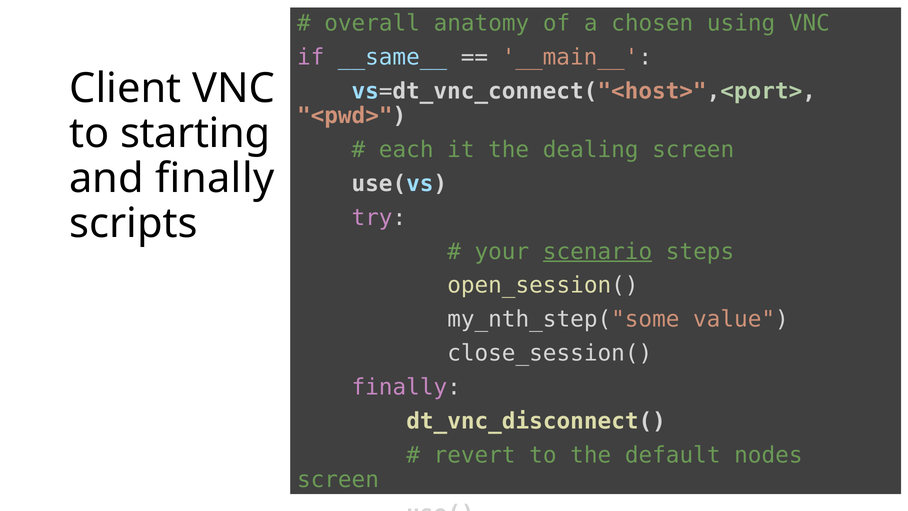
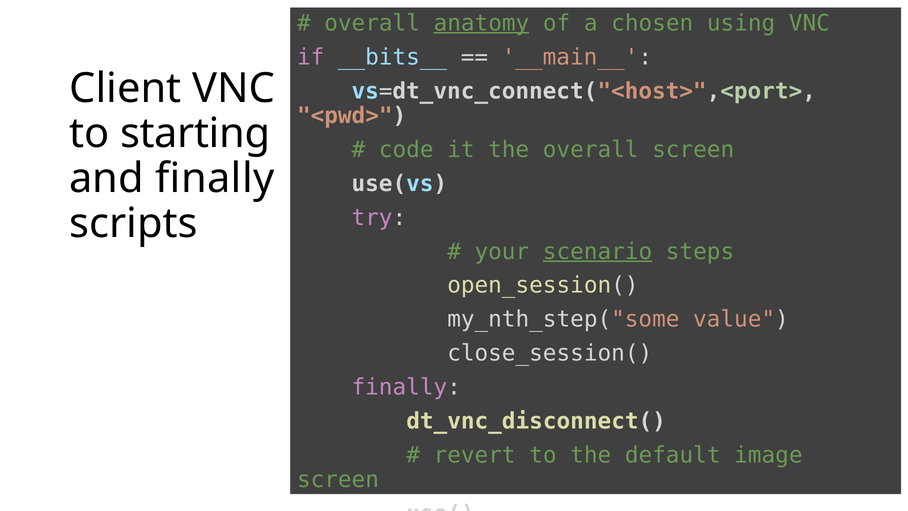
anatomy underline: none -> present (481, 23)
__same__: __same__ -> __bits__ (392, 57)
each: each -> code (406, 149)
the dealing: dealing -> overall (591, 149)
nodes: nodes -> image (768, 455)
